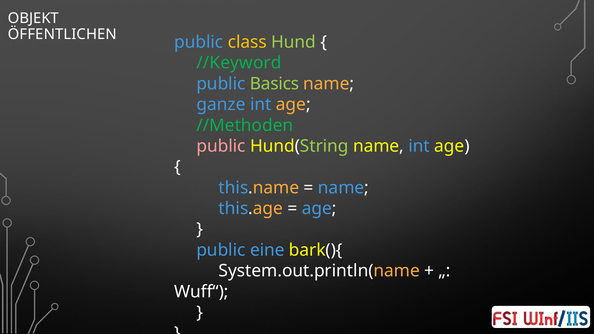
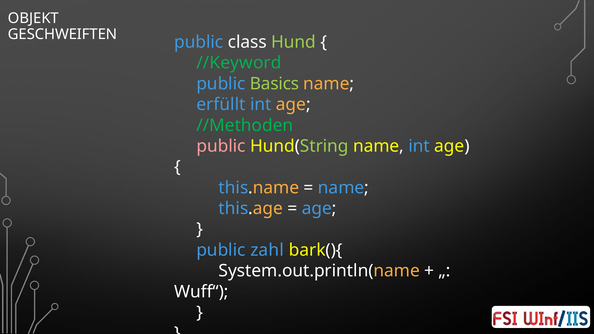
ÖFFENTLICHEN: ÖFFENTLICHEN -> GESCHWEIFTEN (63, 34)
class colour: yellow -> white (247, 42)
ganze: ganze -> erfüllt (221, 105)
eine: eine -> zahl (267, 250)
